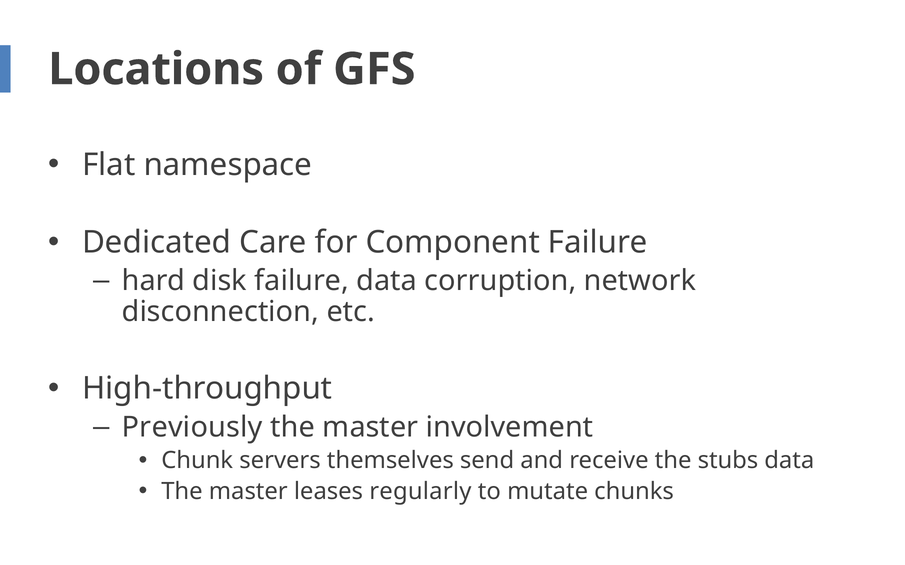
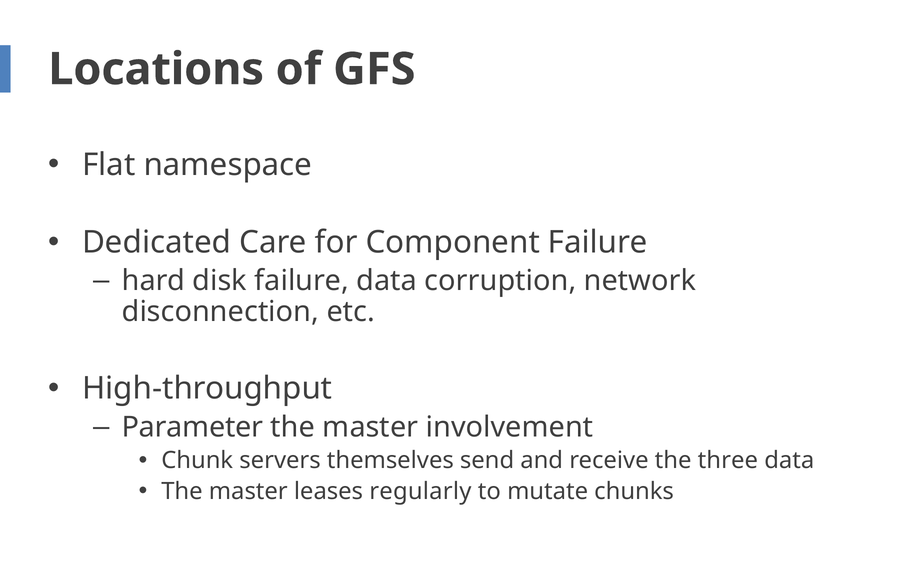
Previously: Previously -> Parameter (192, 427)
stubs: stubs -> three (728, 461)
